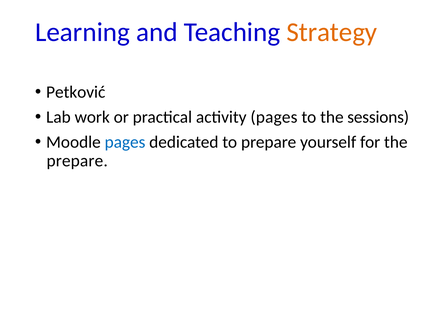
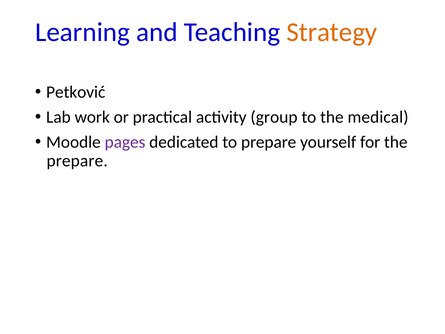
activity pages: pages -> group (274, 117)
sessions: sessions -> medical (378, 117)
pages colour: blue -> purple (125, 142)
